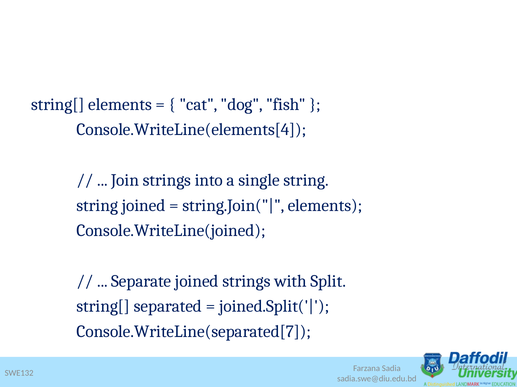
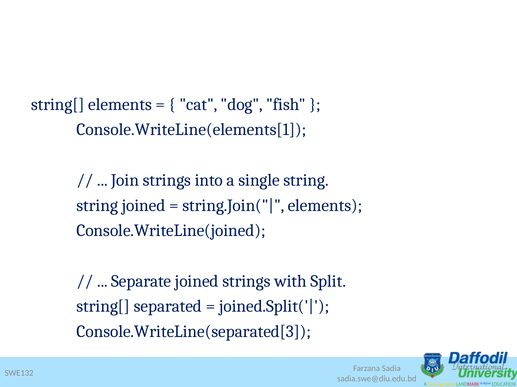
Console.WriteLine(elements[4: Console.WriteLine(elements[4 -> Console.WriteLine(elements[1 (191, 130)
Console.WriteLine(separated[7: Console.WriteLine(separated[7 -> Console.WriteLine(separated[3 (194, 332)
